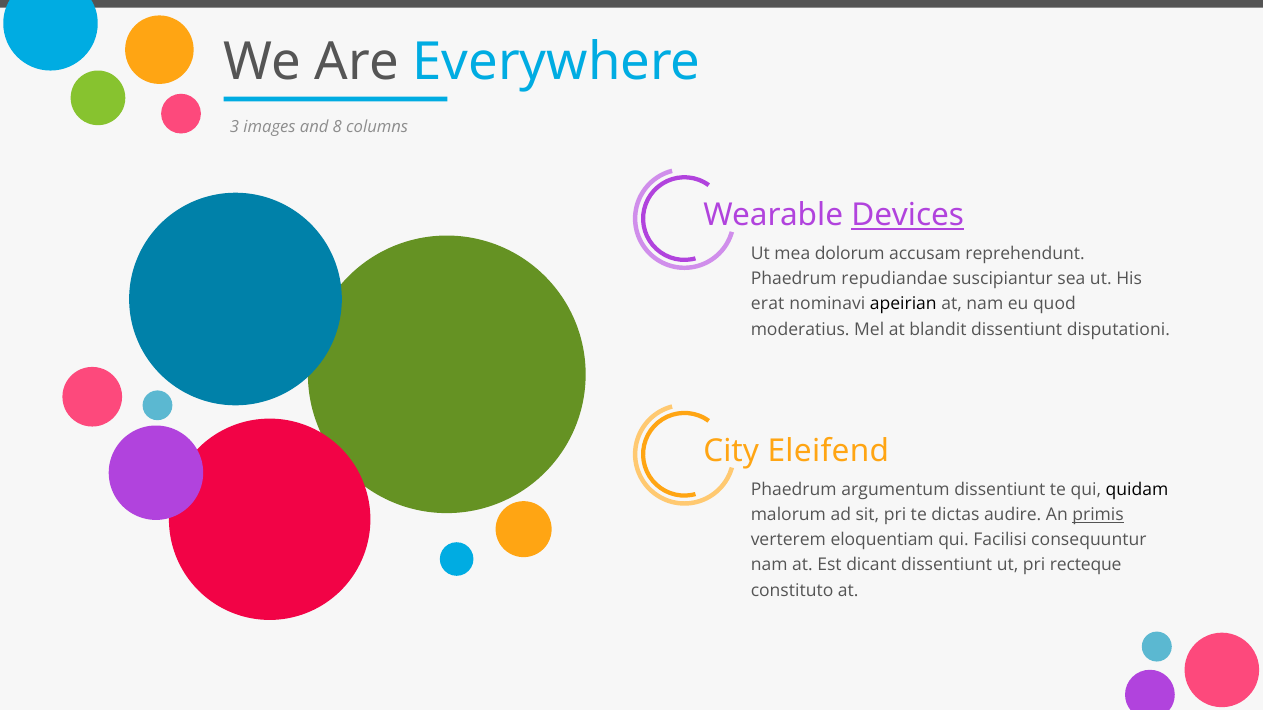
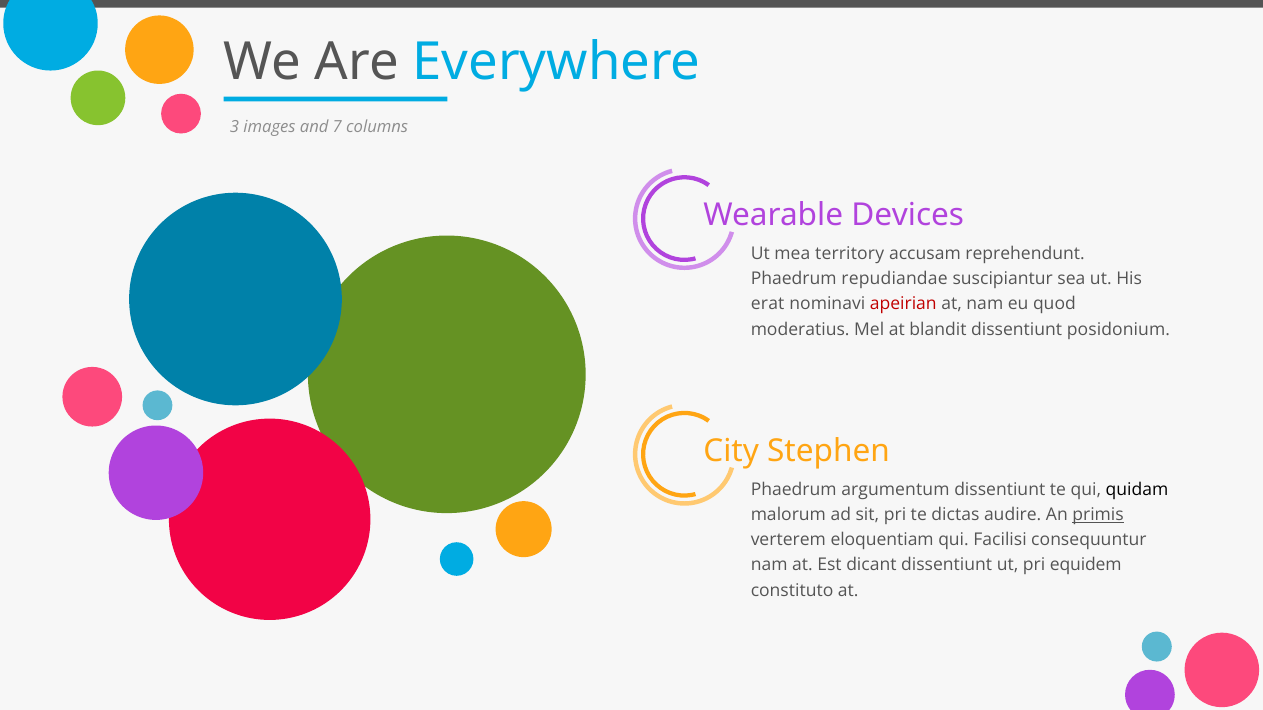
8: 8 -> 7 (337, 127)
Devices underline: present -> none (908, 216)
dolorum: dolorum -> territory (850, 254)
apeirian colour: black -> red (903, 304)
disputationi: disputationi -> posidonium (1118, 330)
Eleifend: Eleifend -> Stephen (829, 451)
recteque: recteque -> equidem (1086, 565)
